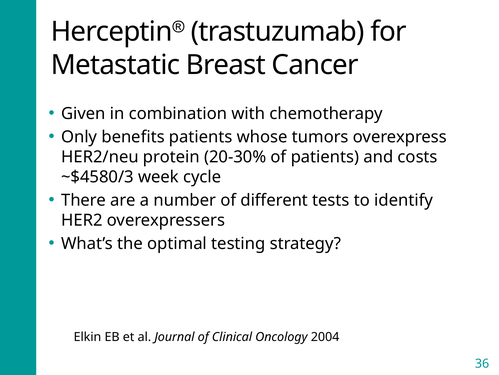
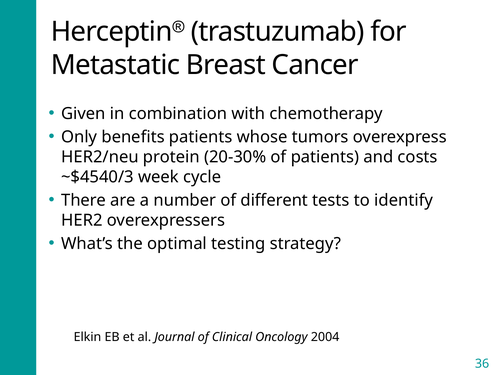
~$4580/3: ~$4580/3 -> ~$4540/3 (97, 177)
